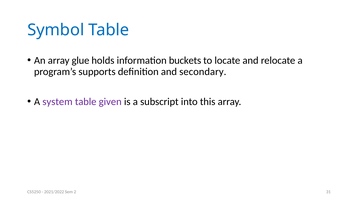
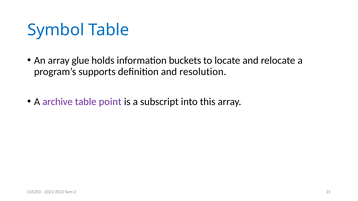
secondary: secondary -> resolution (203, 72)
system: system -> archive (58, 102)
given: given -> point (110, 102)
